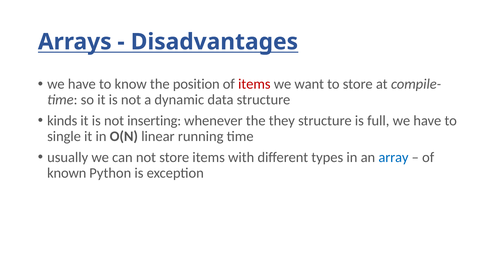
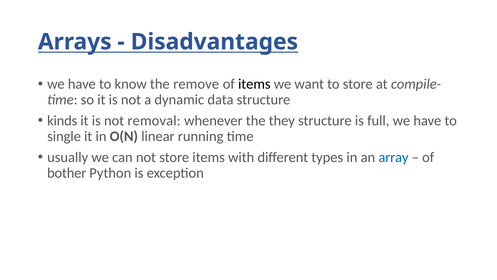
position: position -> remove (196, 84)
items colour: red -> black (254, 84)
inserting: inserting -> removal (154, 121)
known: known -> bother (67, 173)
